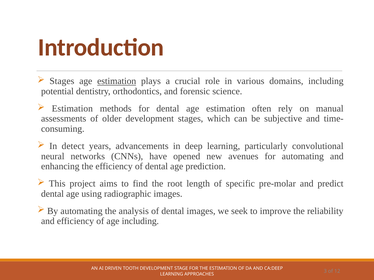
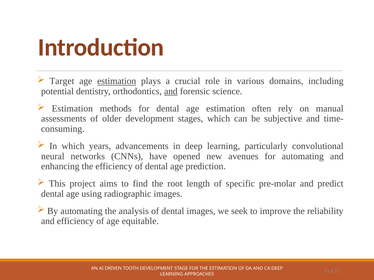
Stages: Stages -> Target (62, 81)
and underline: none -> present (171, 91)
In detect: detect -> which (73, 146)
age including: including -> equitable (140, 222)
